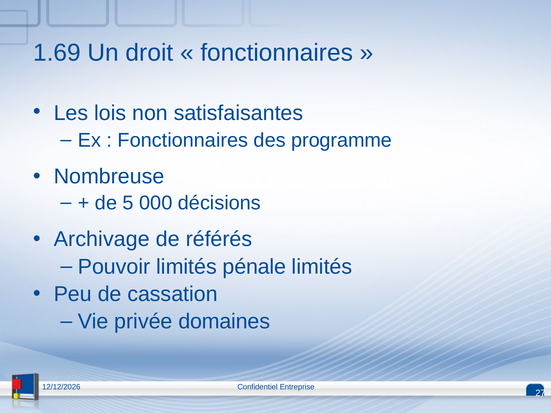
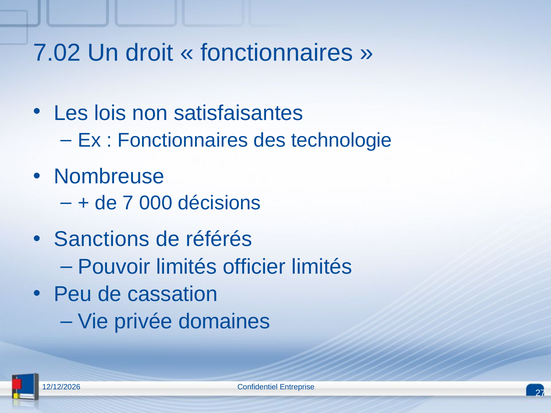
1.69: 1.69 -> 7.02 (57, 53)
programme: programme -> technologie (342, 140)
5: 5 -> 7 (128, 203)
Archivage: Archivage -> Sanctions (102, 239)
pénale: pénale -> officier (254, 267)
